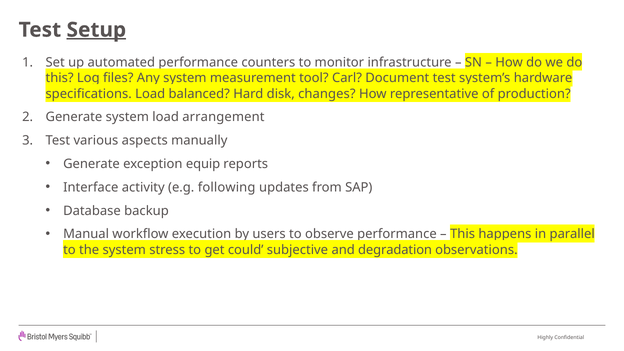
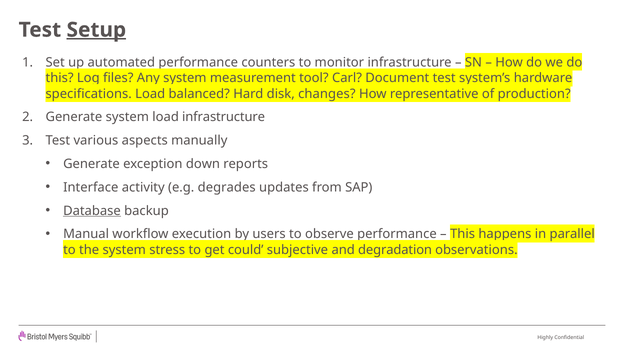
load arrangement: arrangement -> infrastructure (224, 117)
equip: equip -> down (203, 164)
following: following -> degrades (227, 187)
Database underline: none -> present (92, 211)
